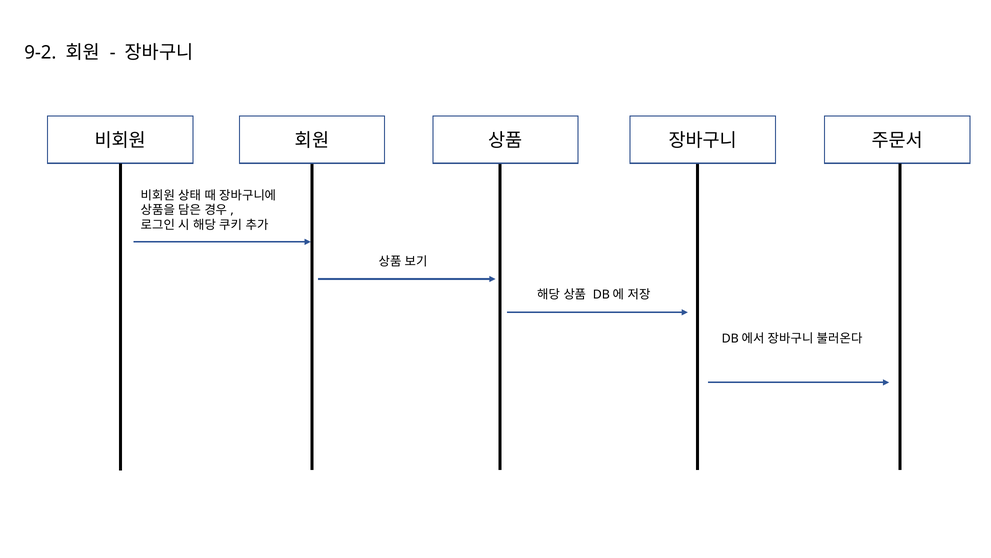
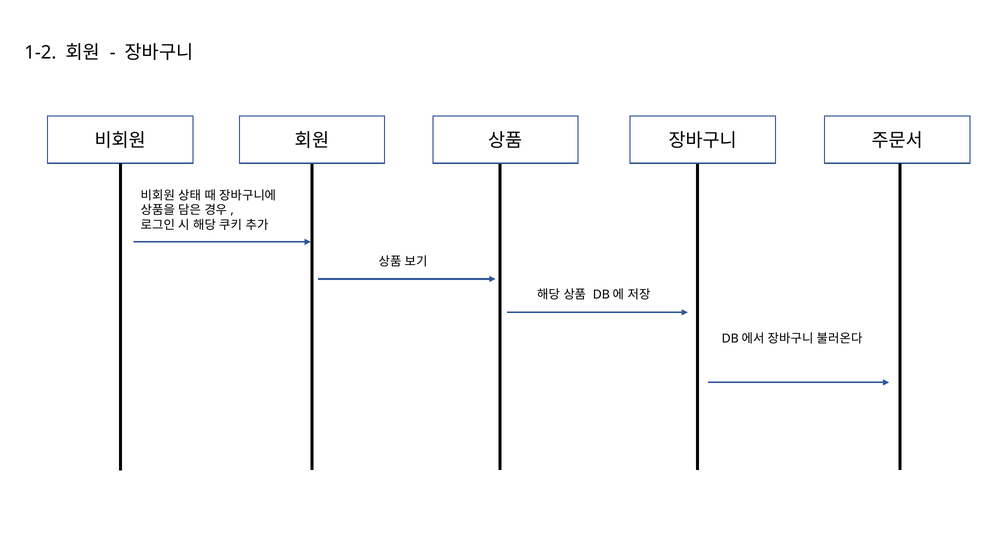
9-2: 9-2 -> 1-2 (40, 52)
